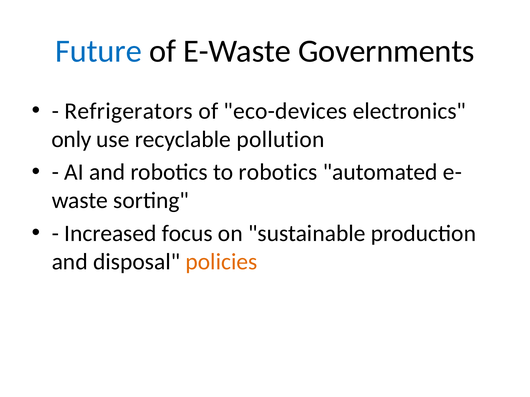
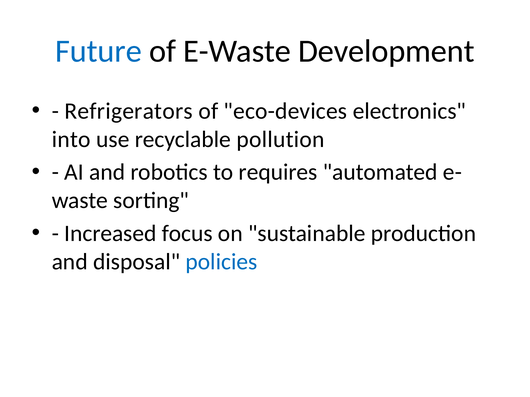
Governments: Governments -> Development (386, 51)
only: only -> into (71, 139)
to robotics: robotics -> requires (278, 172)
policies colour: orange -> blue (221, 262)
